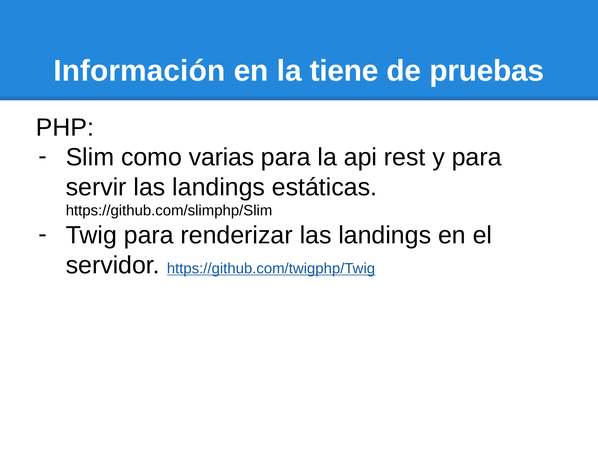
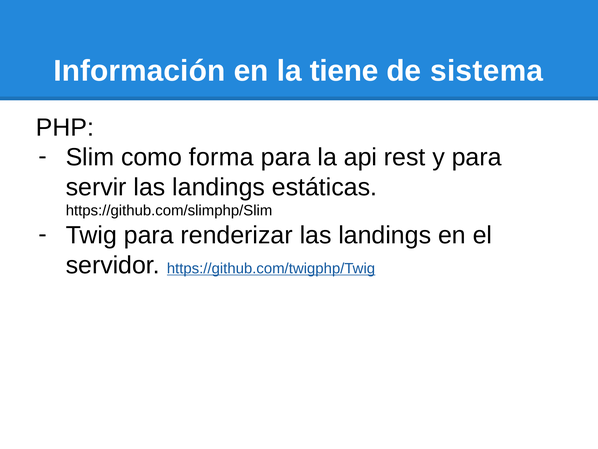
pruebas: pruebas -> sistema (487, 71)
varias: varias -> forma (221, 157)
